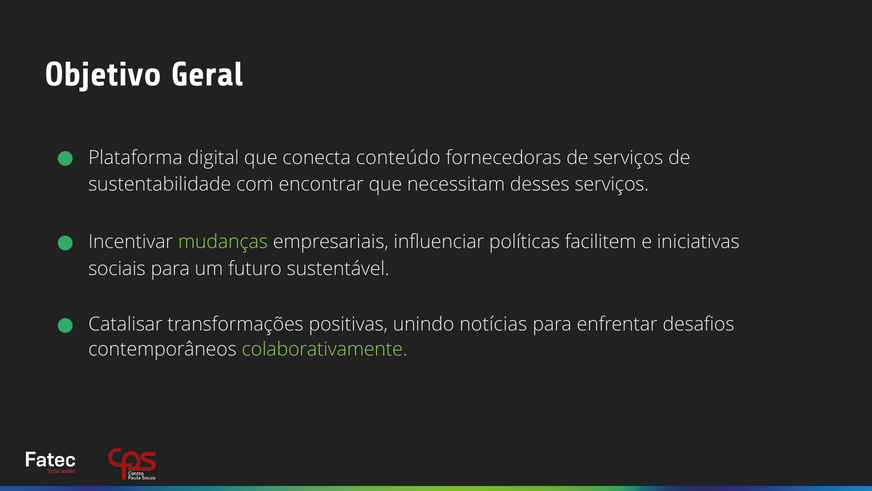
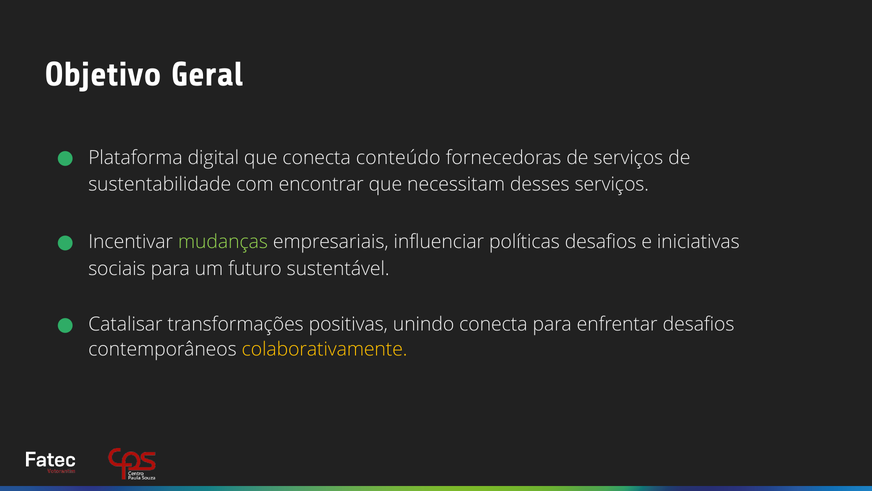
políticas facilitem: facilitem -> desafios (601, 242)
unindo notícias: notícias -> conecta (493, 324)
colaborativamente colour: light green -> yellow (325, 349)
